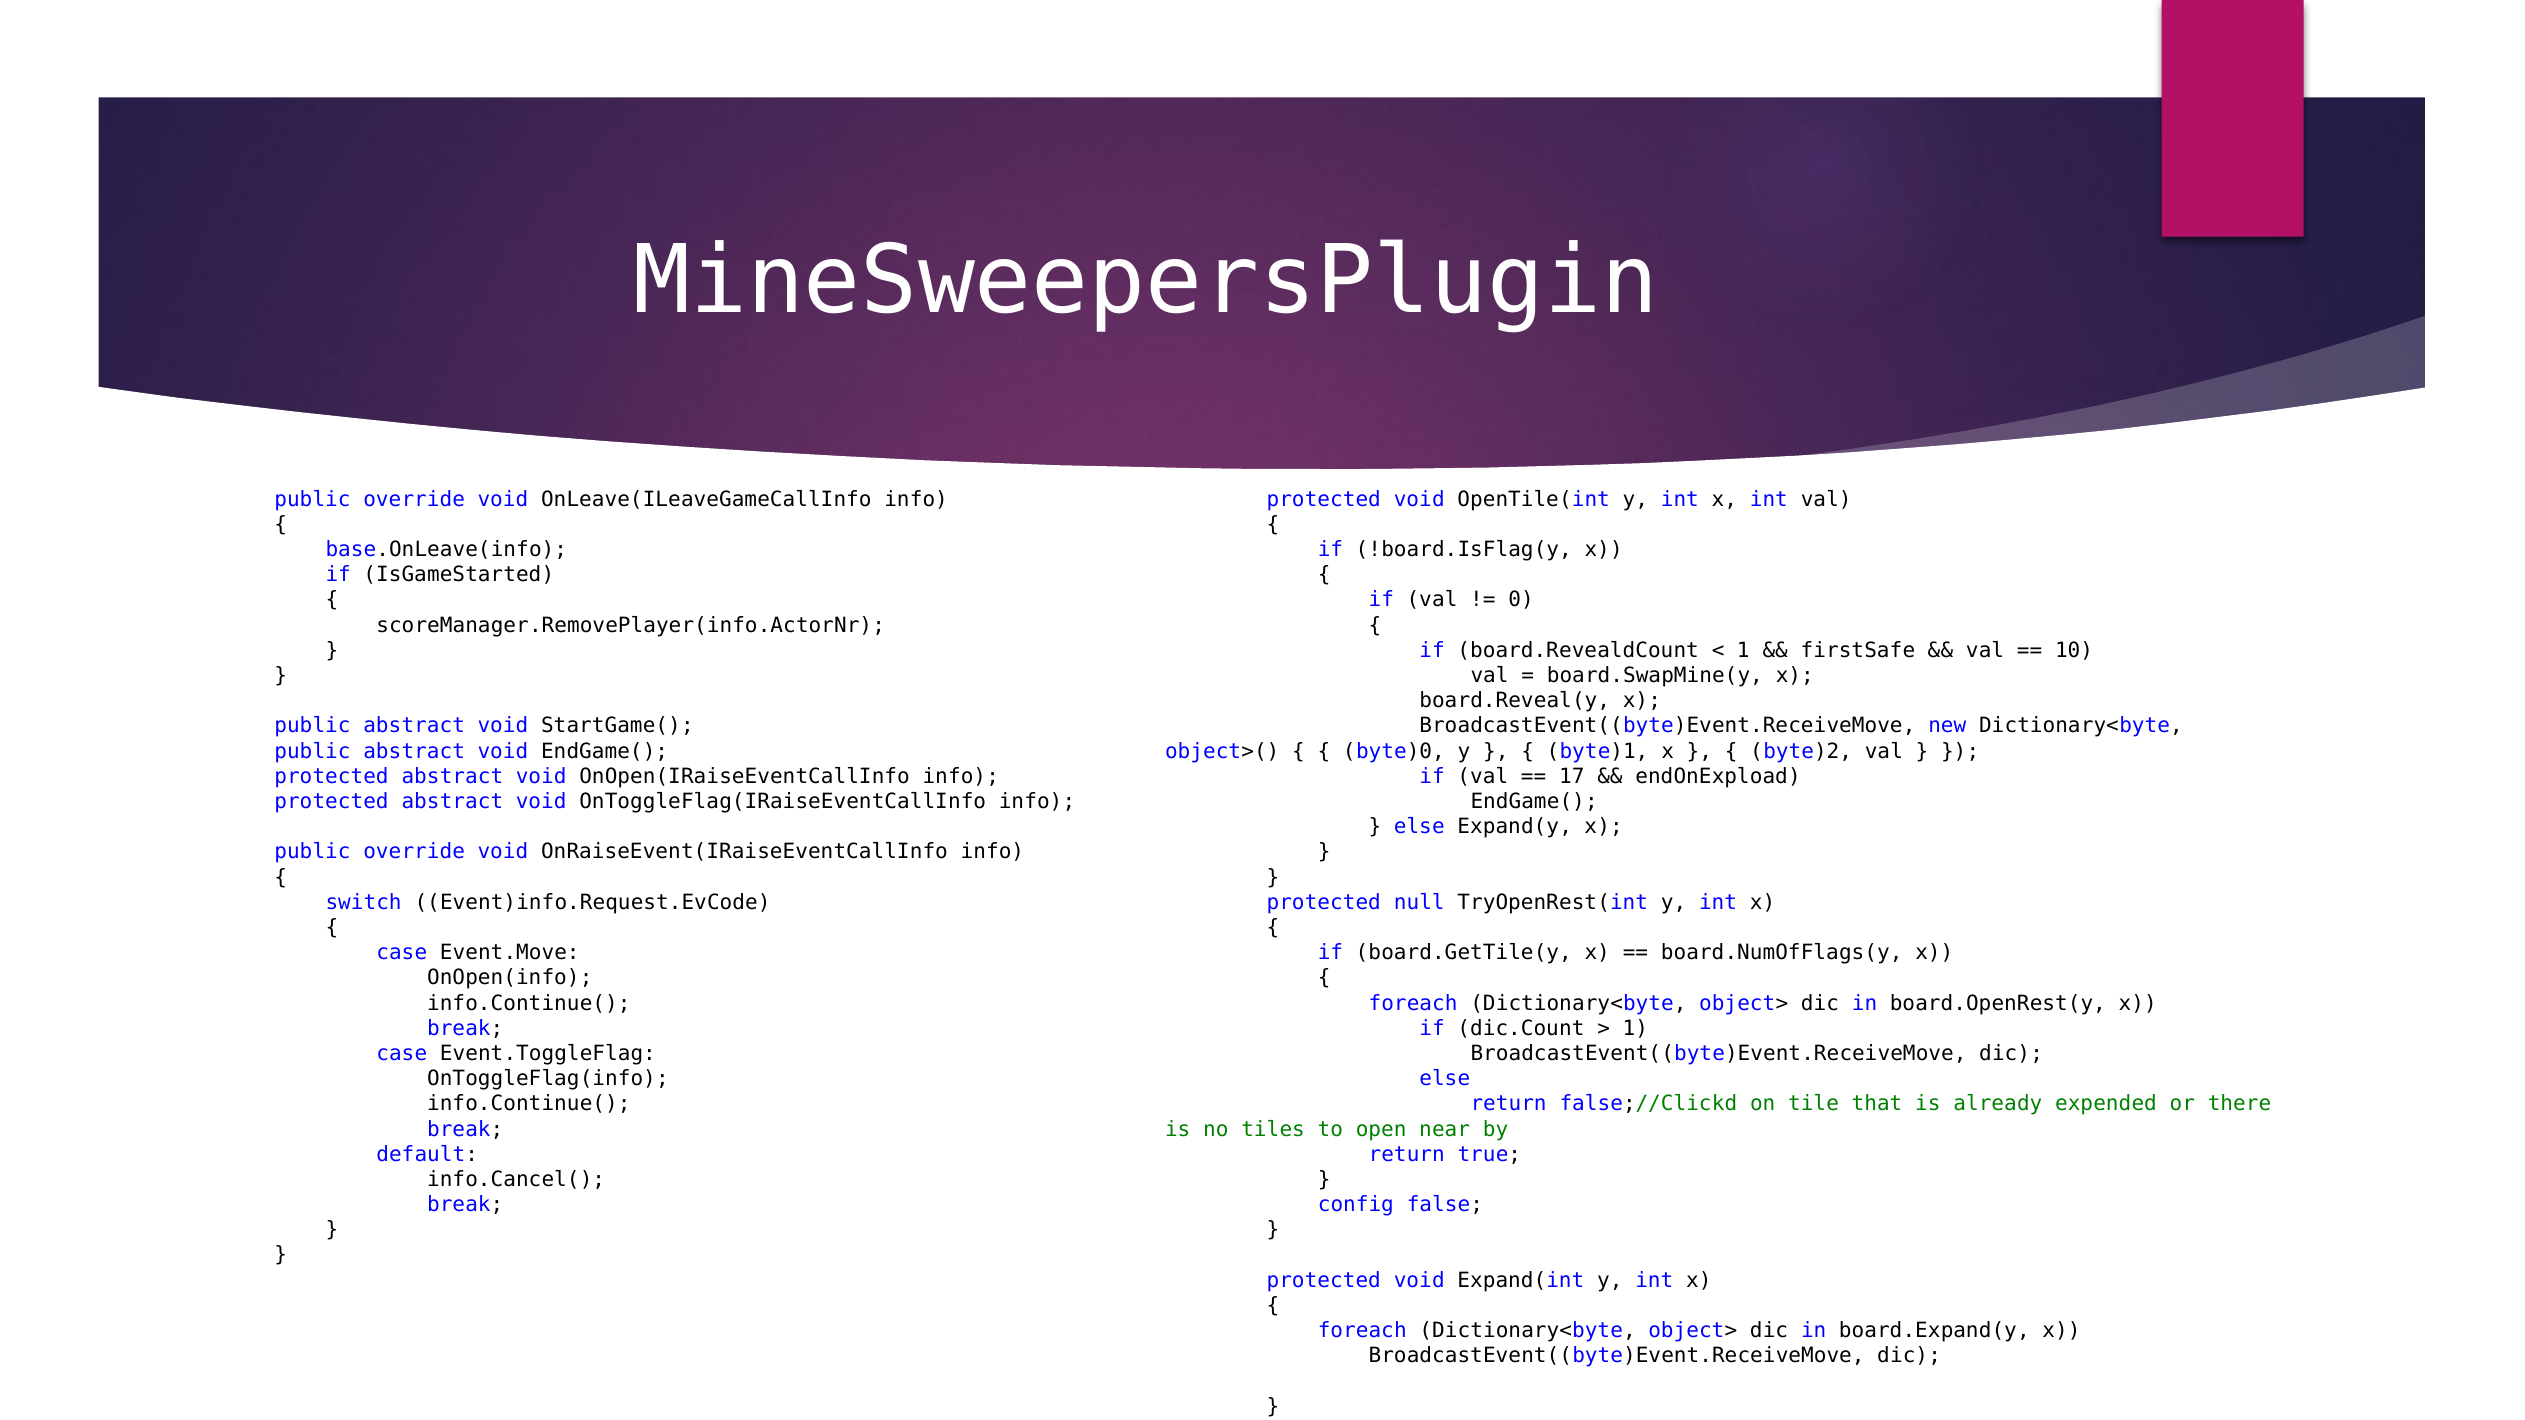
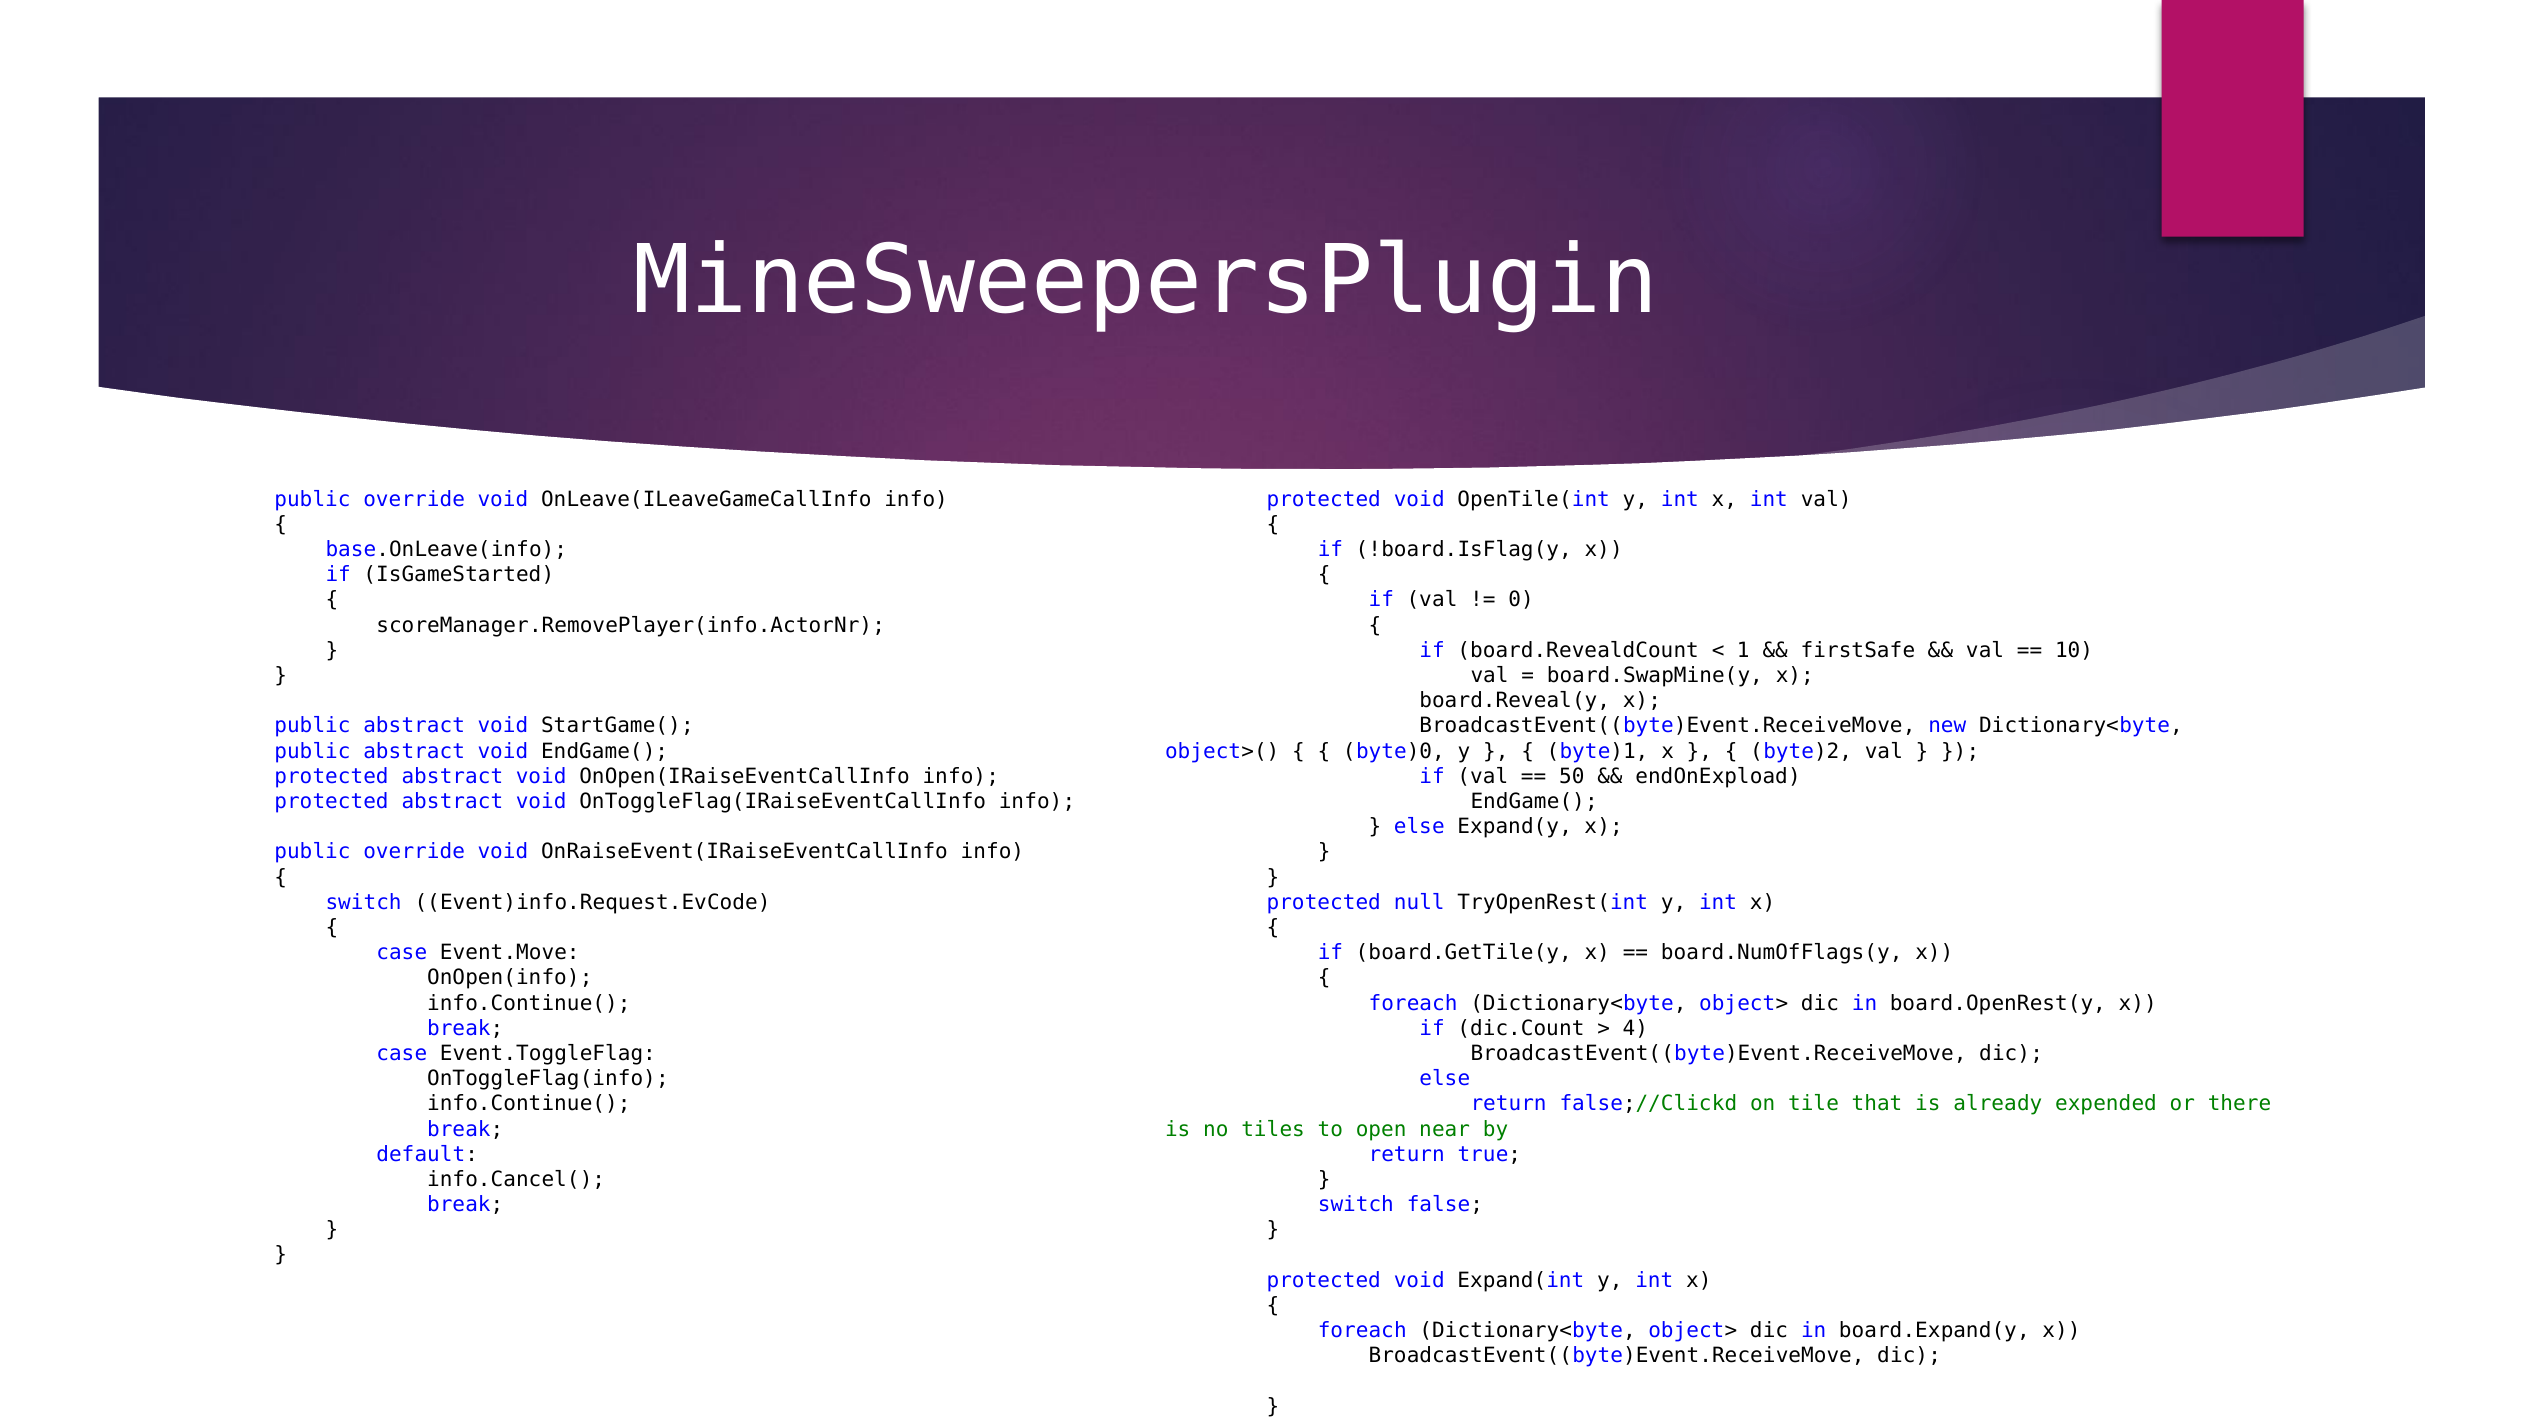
17: 17 -> 50 (1572, 777)
1: 1 -> 4 (1635, 1029)
config: config -> switch (1356, 1205)
